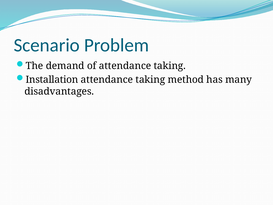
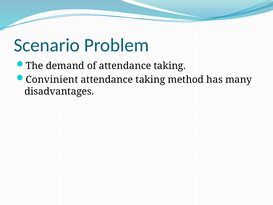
Installation: Installation -> Convinient (52, 80)
